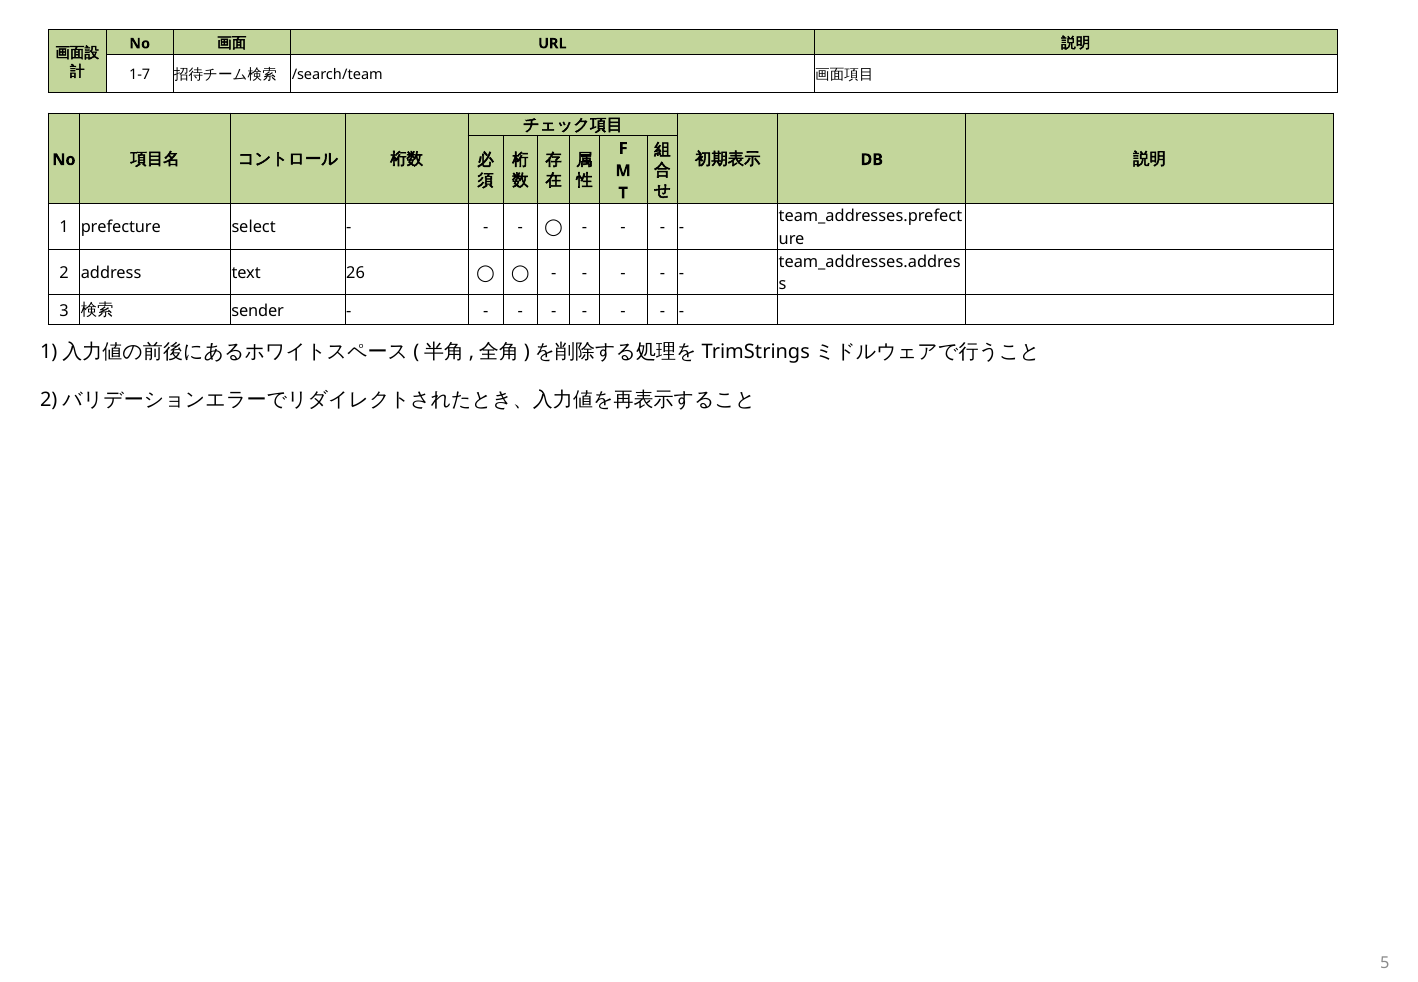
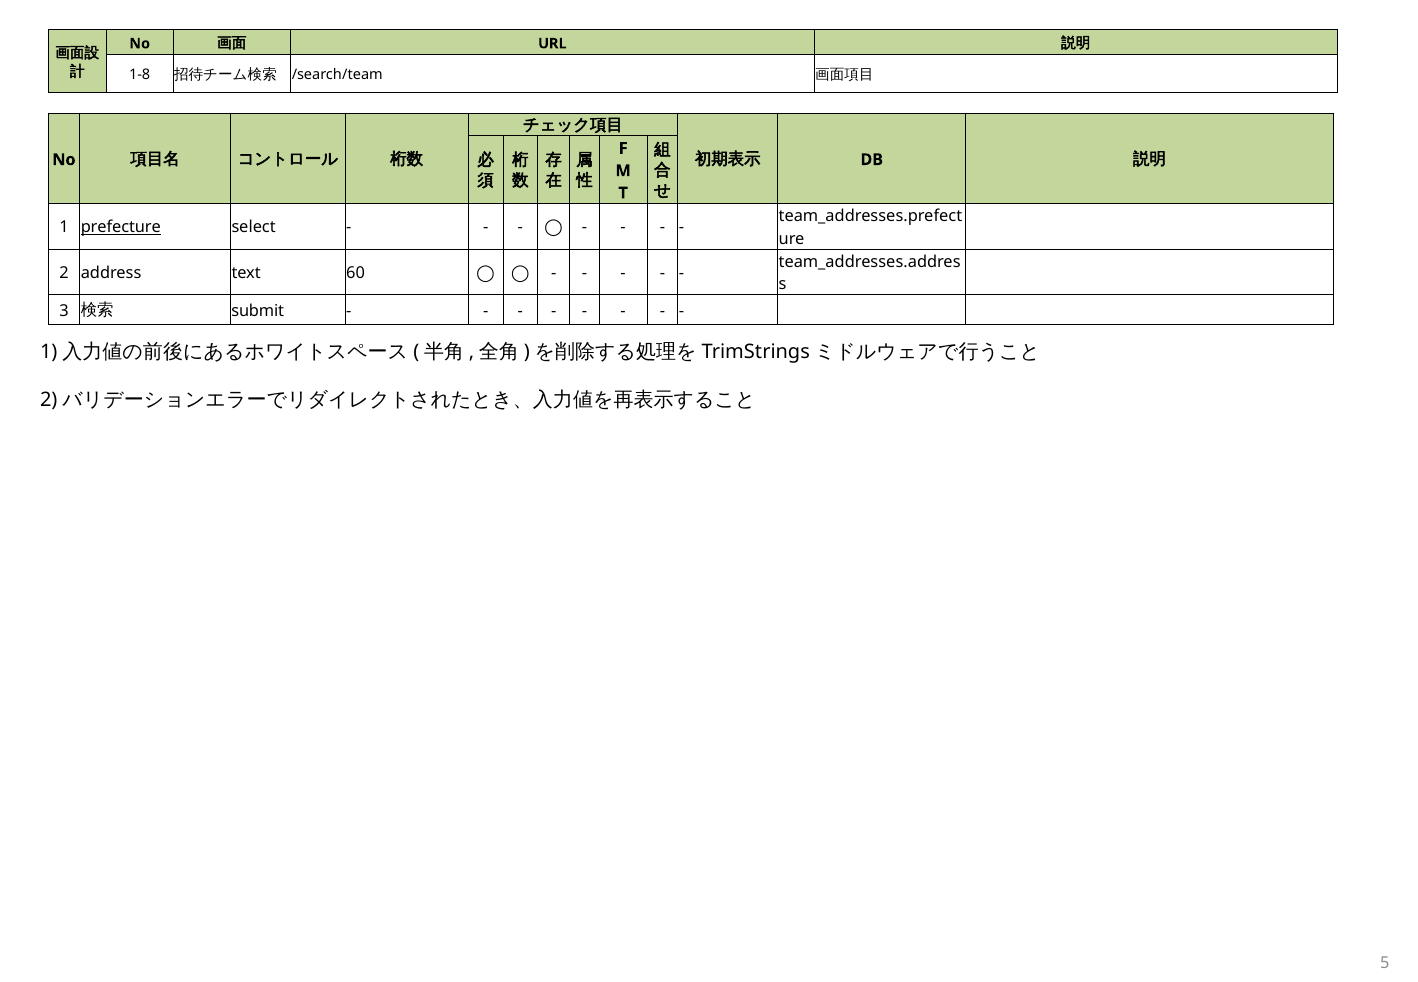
1-7: 1-7 -> 1-8 (140, 75)
prefecture underline: none -> present (121, 227)
26: 26 -> 60 (356, 273)
sender: sender -> submit (258, 311)
